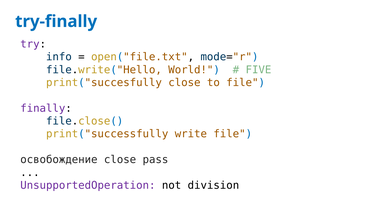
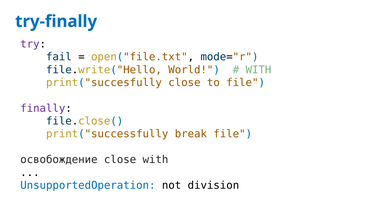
info: info -> fail (59, 57)
FIVE: FIVE -> WITH (258, 70)
write: write -> break (191, 134)
close pass: pass -> with (155, 160)
UnsupportedOperation colour: purple -> blue (88, 185)
